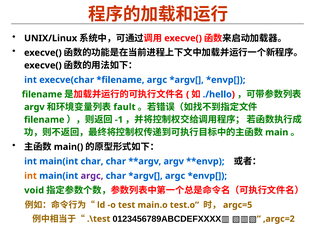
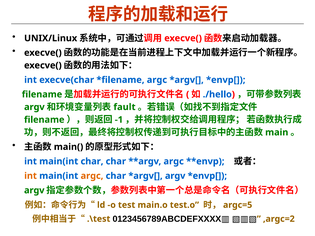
argv: argv -> argc (174, 162)
argc colour: purple -> orange (92, 176)
argc: argc -> argv (175, 176)
void: void -> argv (34, 191)
